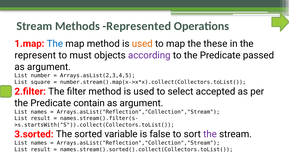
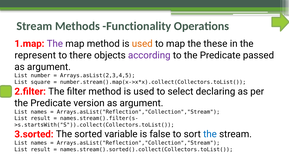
Represented: Represented -> Functionality (137, 26)
The colour: blue -> purple (55, 44)
must: must -> there (81, 55)
accepted: accepted -> declaring (215, 91)
contain: contain -> version (89, 103)
the colour: purple -> blue (210, 134)
